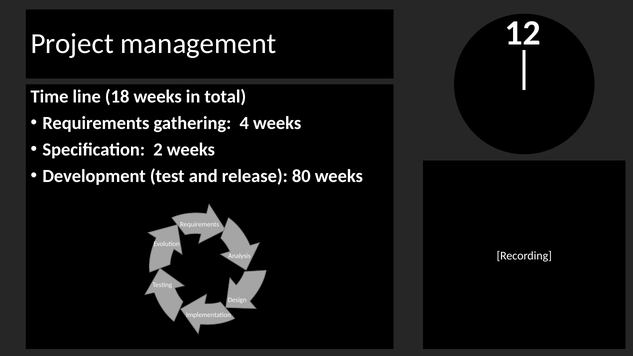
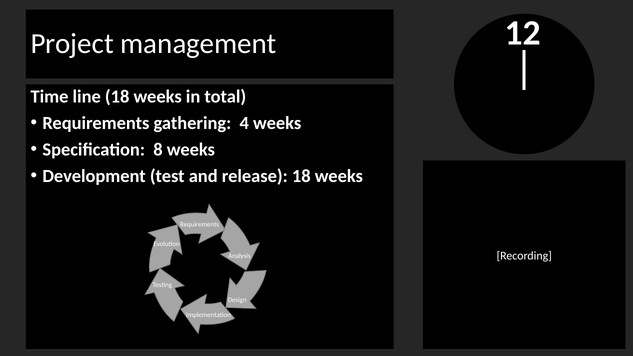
2: 2 -> 8 (158, 150)
release 80: 80 -> 18 (301, 176)
